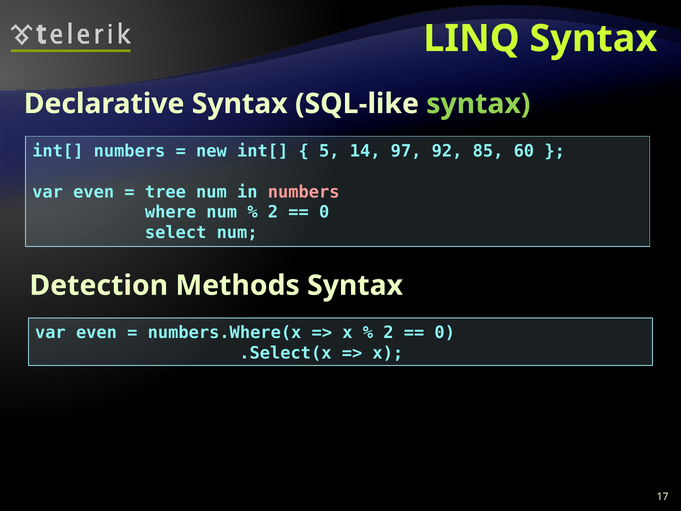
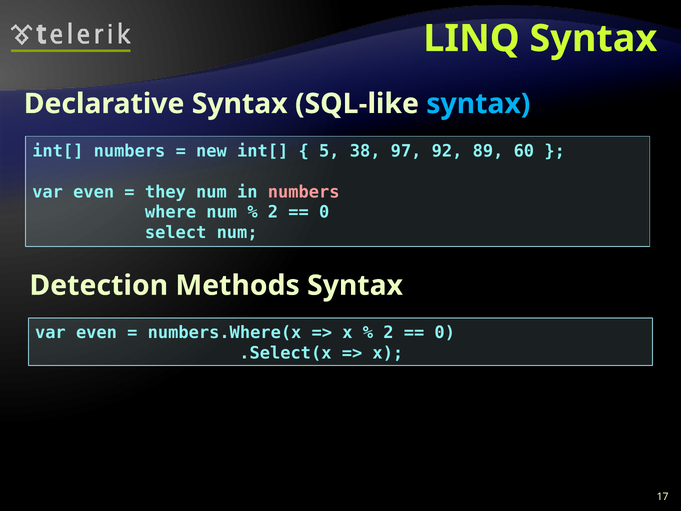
syntax colour: light green -> light blue (478, 104)
14: 14 -> 38 (365, 151)
85: 85 -> 89 (488, 151)
tree: tree -> they (165, 192)
